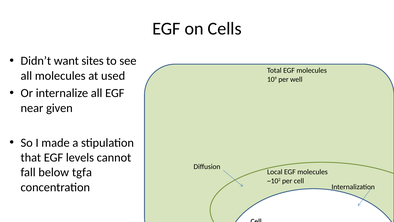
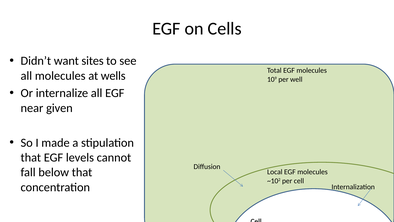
used: used -> wells (113, 76)
below tgfa: tgfa -> that (82, 172)
